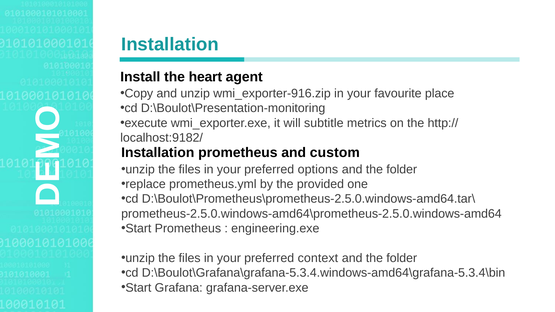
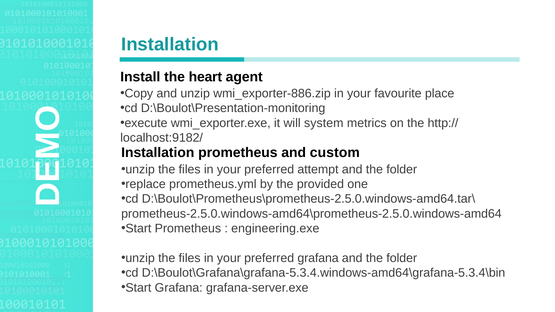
wmi_exporter-916.zip: wmi_exporter-916.zip -> wmi_exporter-886.zip (272, 94)
subtitle: subtitle -> system (324, 123)
options: options -> attempt (318, 169)
preferred context: context -> grafana (318, 258)
